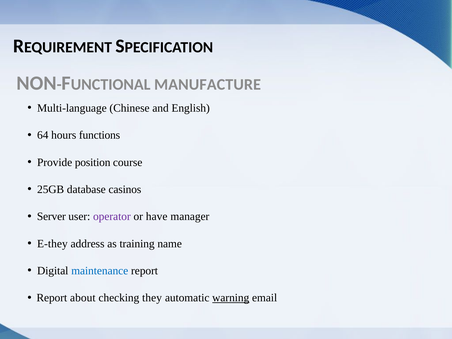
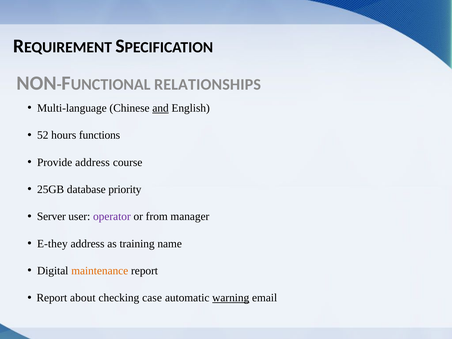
MANUFACTURE: MANUFACTURE -> RELATIONSHIPS (208, 85)
and underline: none -> present (161, 108)
64: 64 -> 52 (43, 135)
Provide position: position -> address (93, 162)
casinos: casinos -> priority (125, 189)
have: have -> from (157, 217)
maintenance colour: blue -> orange (100, 271)
they: they -> case (152, 298)
